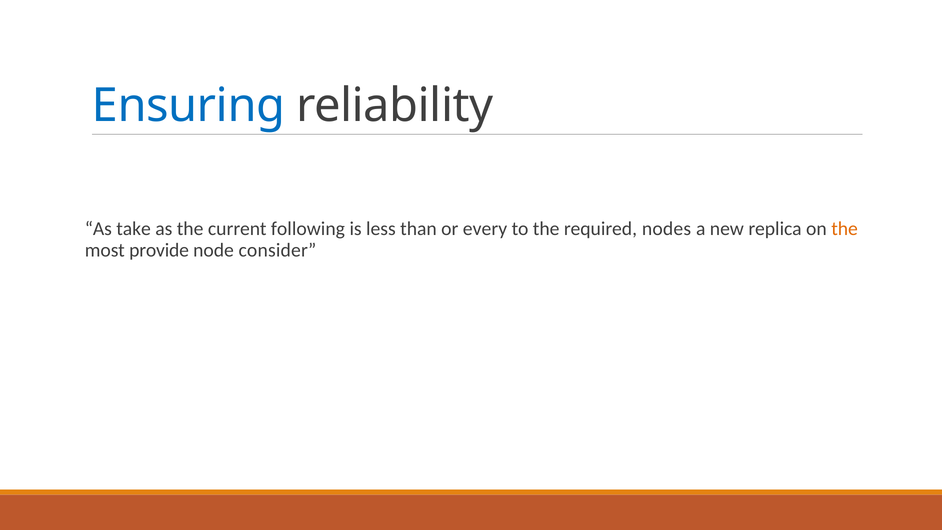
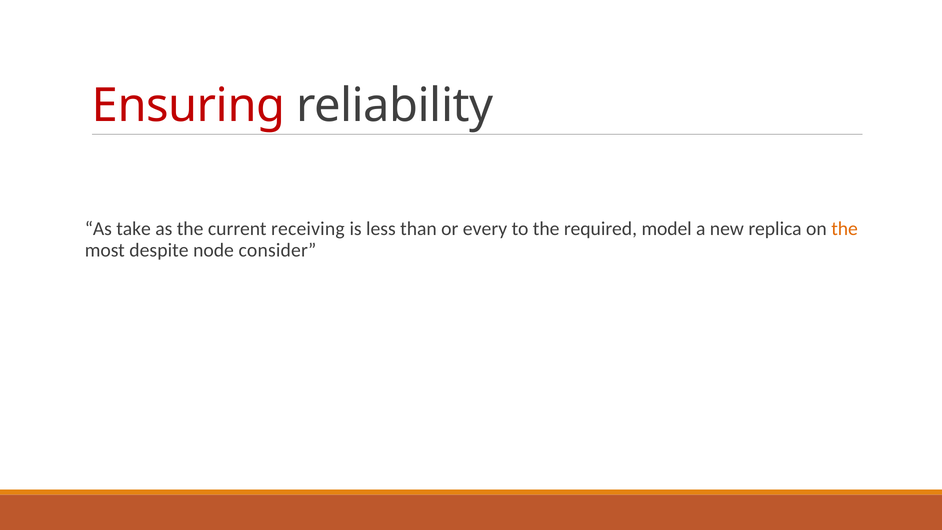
Ensuring colour: blue -> red (189, 106)
following: following -> receiving (308, 229)
nodes: nodes -> model (667, 229)
provide: provide -> despite (159, 250)
